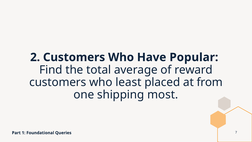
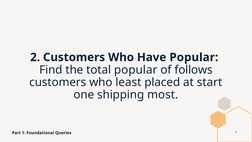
total average: average -> popular (136, 70)
reward: reward -> follows (194, 70)
from: from -> start (210, 82)
